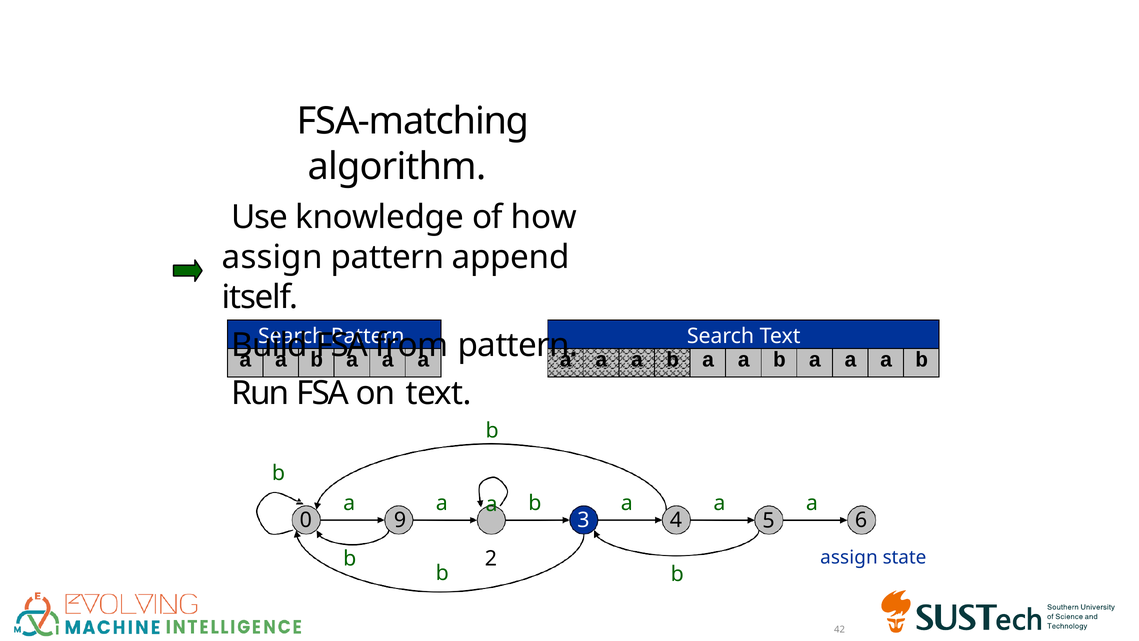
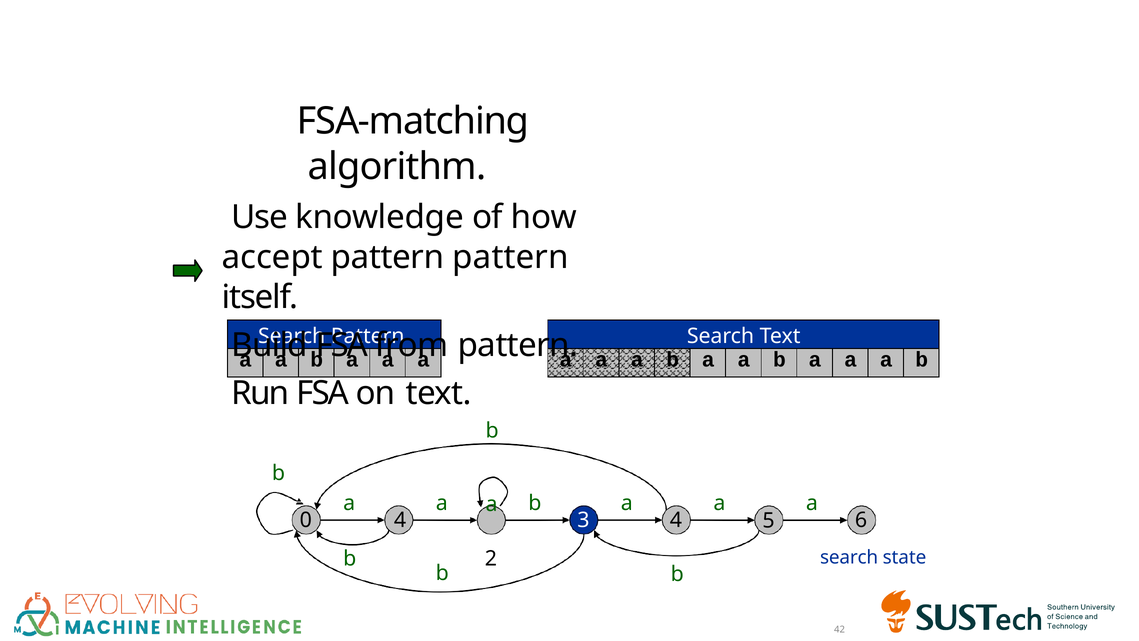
assign: assign -> accept (272, 257)
pattern append: append -> pattern (511, 257)
0 9: 9 -> 4 (400, 520)
assign: assign -> search (849, 557)
